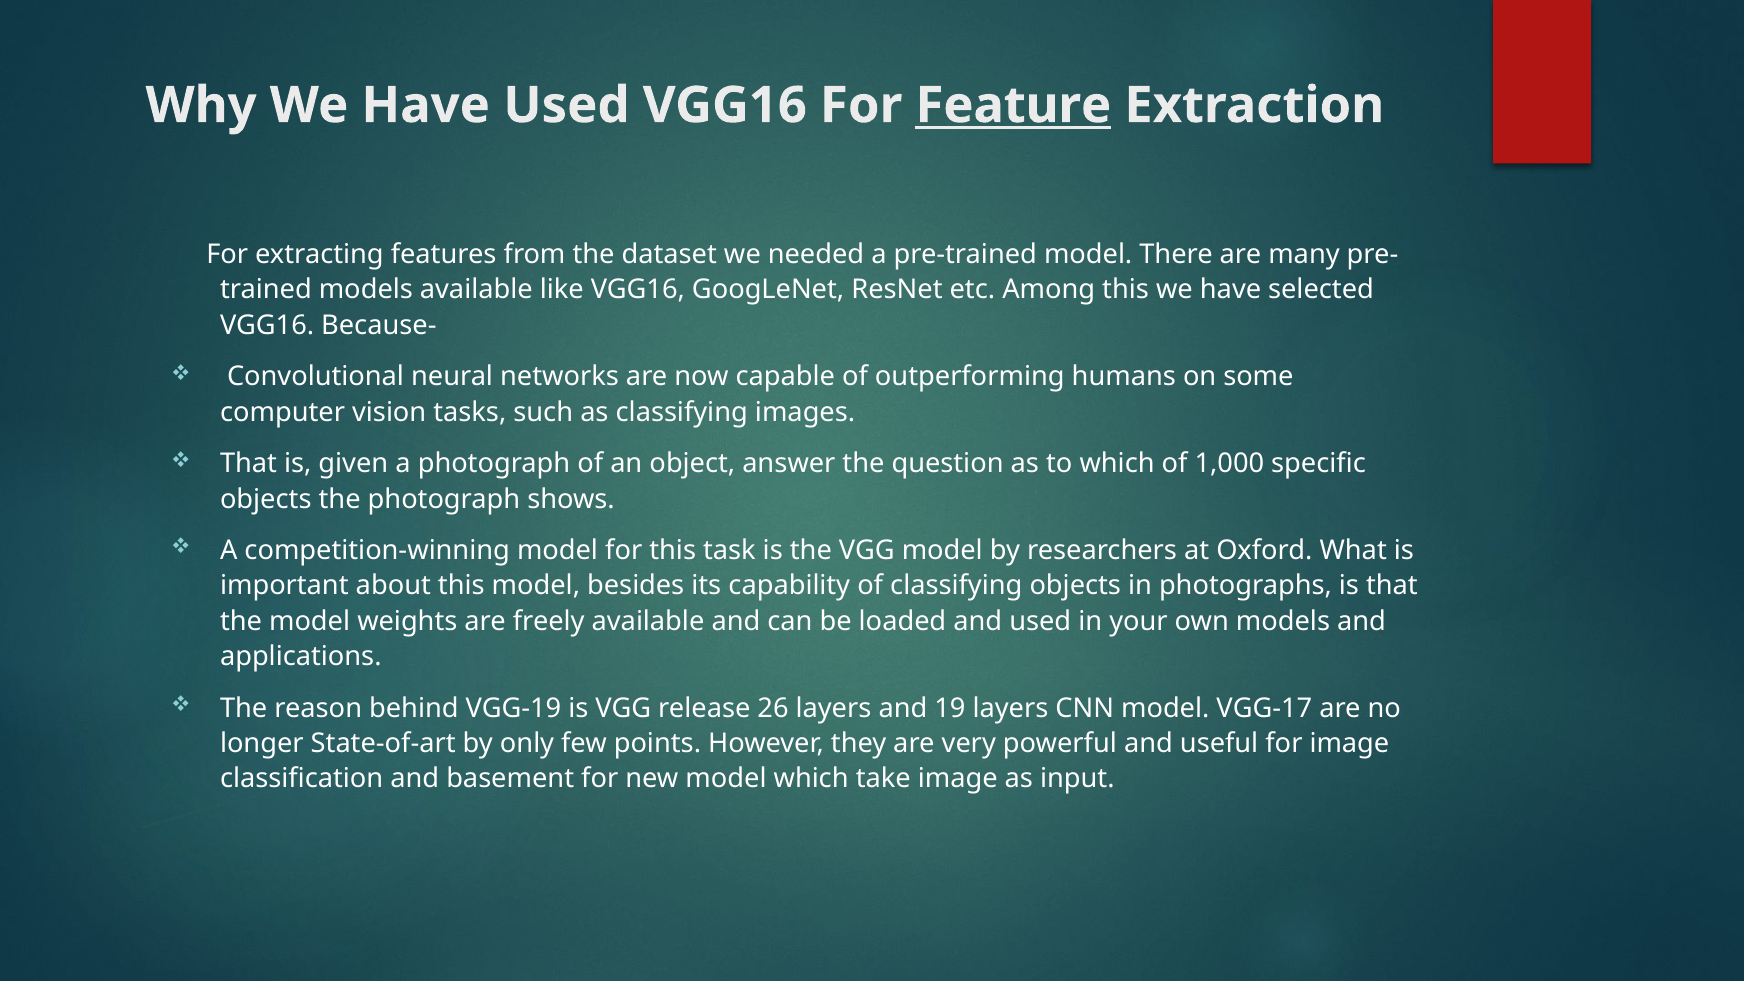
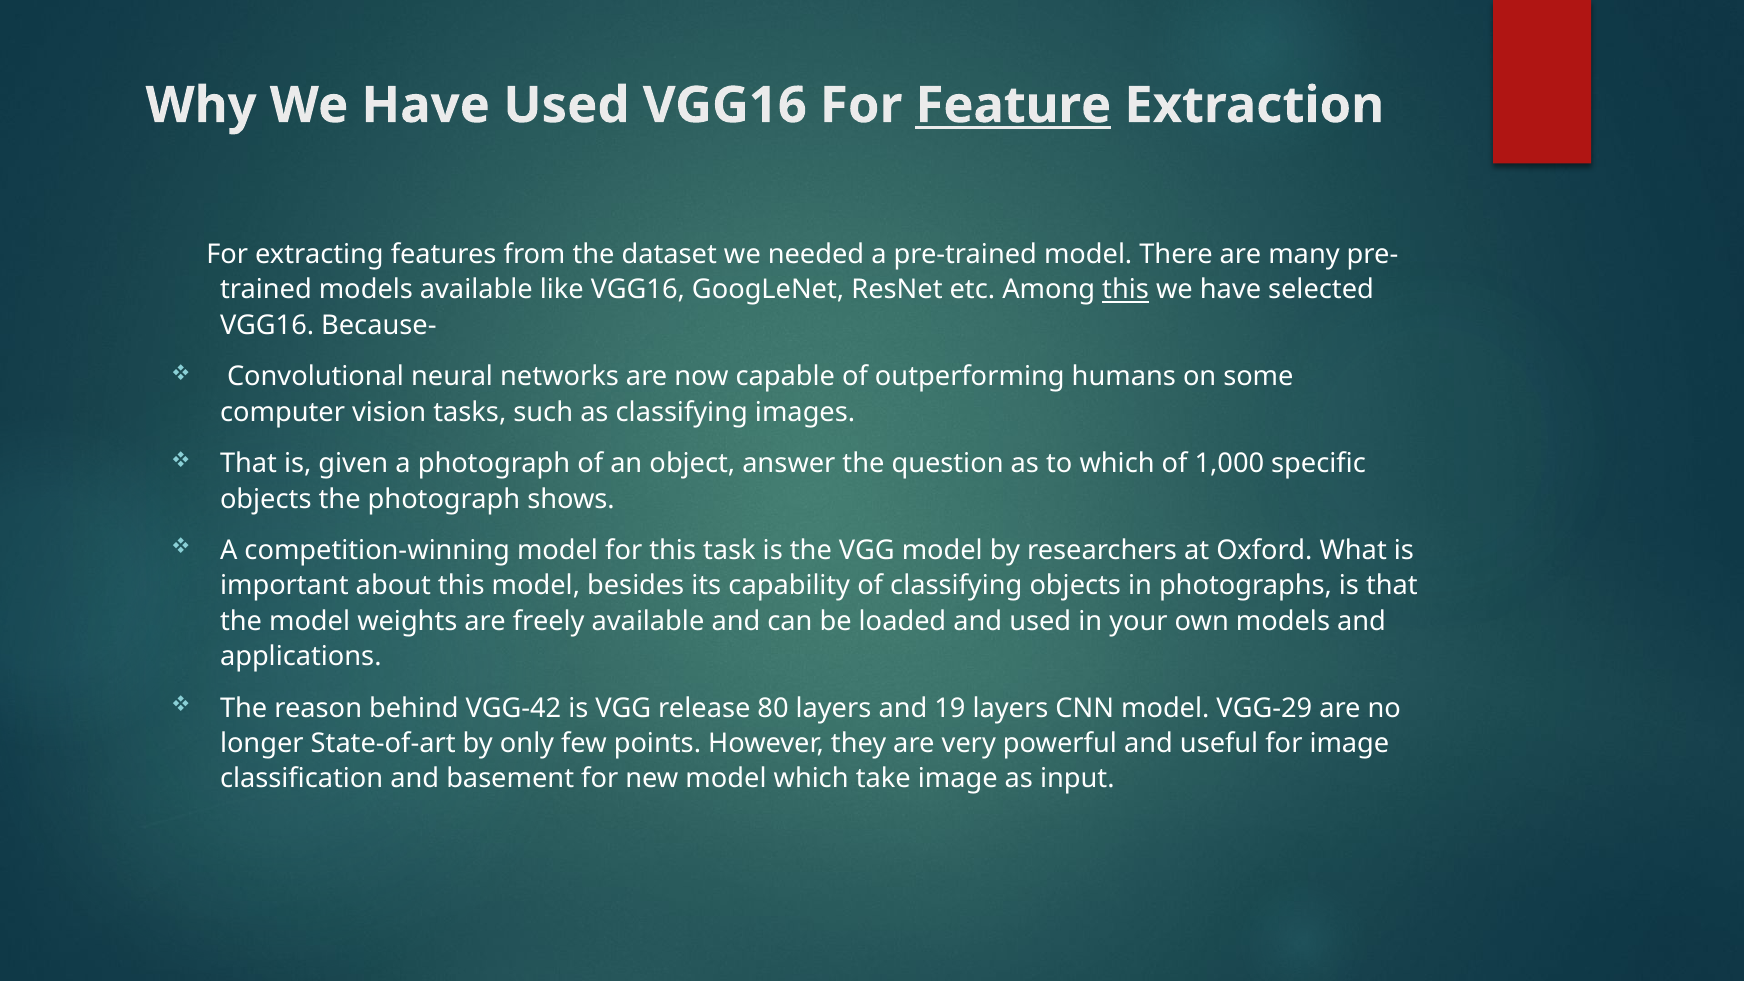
this underline: none -> present (1126, 290)
VGG-19: VGG-19 -> VGG-42 (513, 708)
26: 26 -> 80 (773, 708)
VGG-17: VGG-17 -> VGG-29 (1264, 708)
